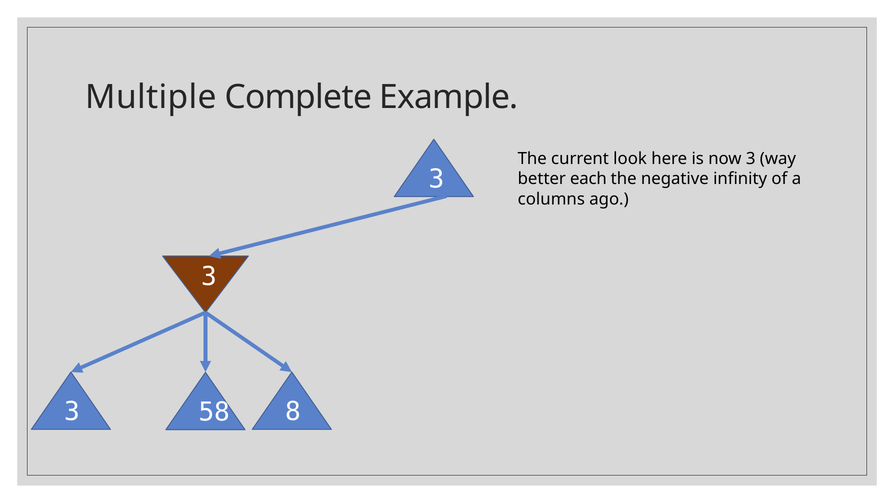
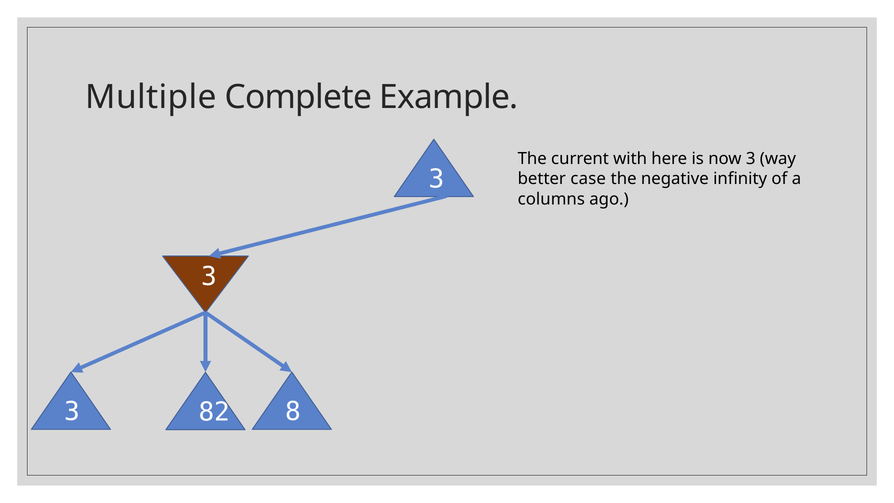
look: look -> with (630, 159)
each: each -> case (588, 179)
58: 58 -> 82 (214, 412)
